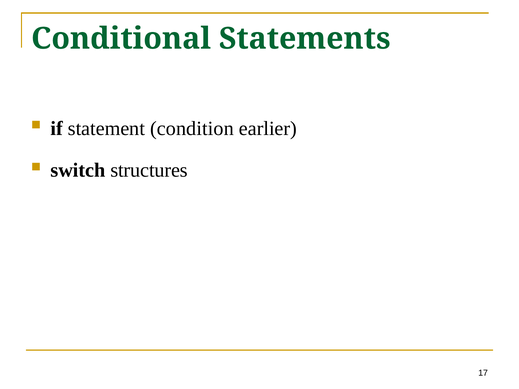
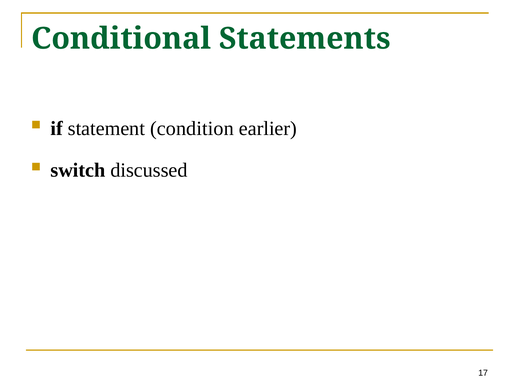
structures: structures -> discussed (149, 170)
